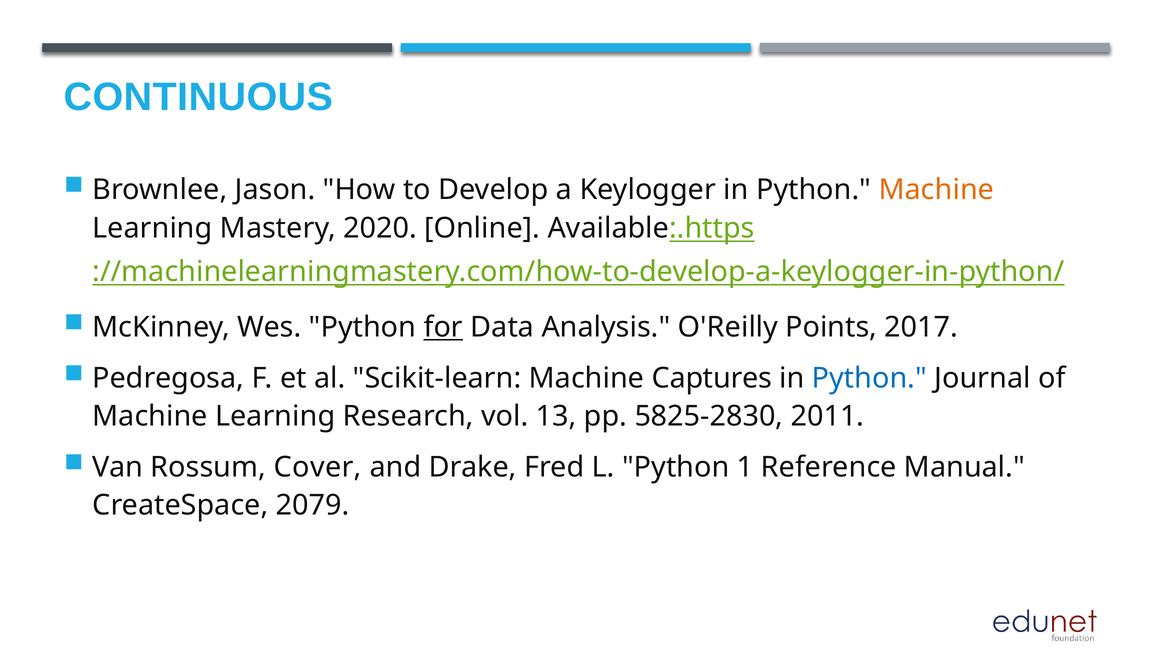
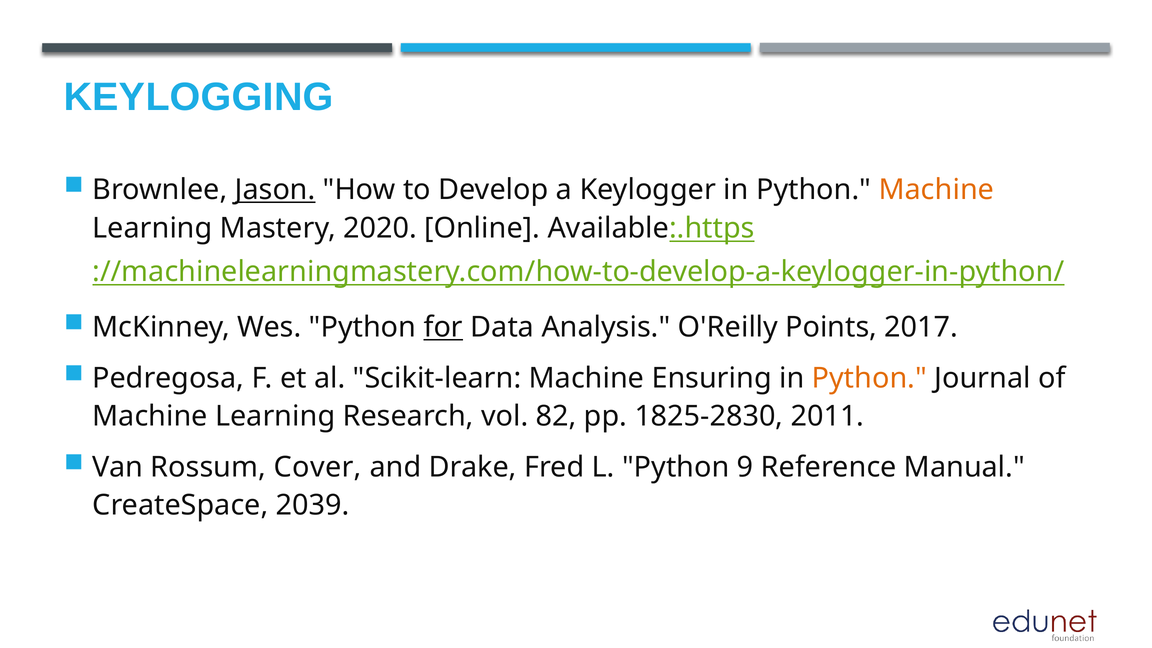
CONTINUOUS: CONTINUOUS -> KEYLOGGING (199, 97)
Jason underline: none -> present (275, 190)
Captures: Captures -> Ensuring (712, 378)
Python colour: blue -> orange (869, 378)
13: 13 -> 82 (556, 416)
5825-2830: 5825-2830 -> 1825-2830 (709, 416)
1: 1 -> 9 (745, 467)
2079: 2079 -> 2039 (313, 505)
